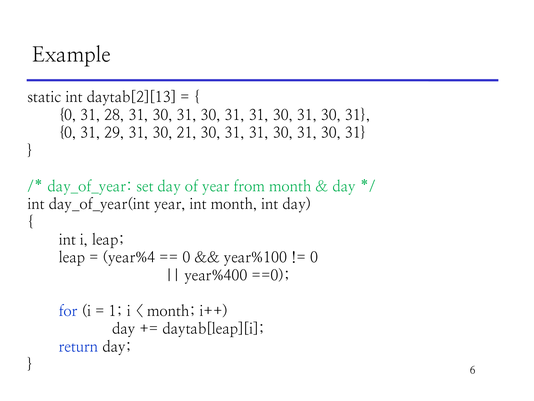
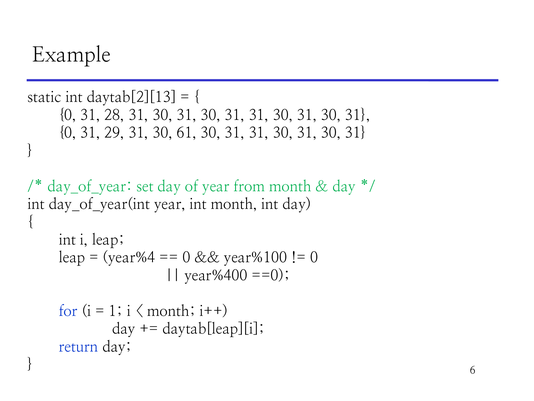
21: 21 -> 61 (186, 133)
